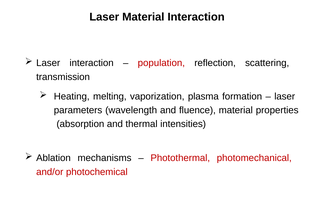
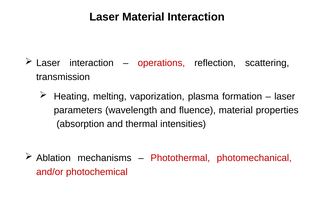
population: population -> operations (161, 63)
